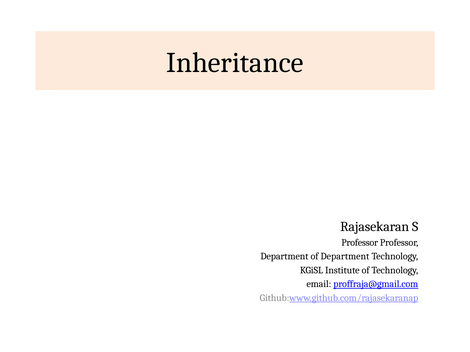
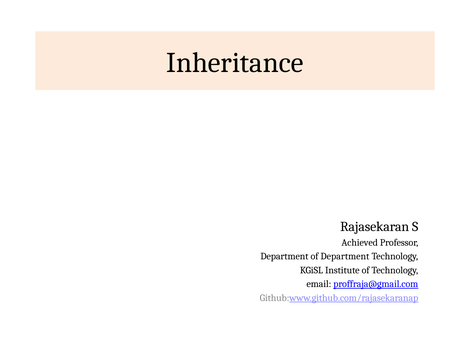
Professor: Professor -> Achieved (360, 243)
